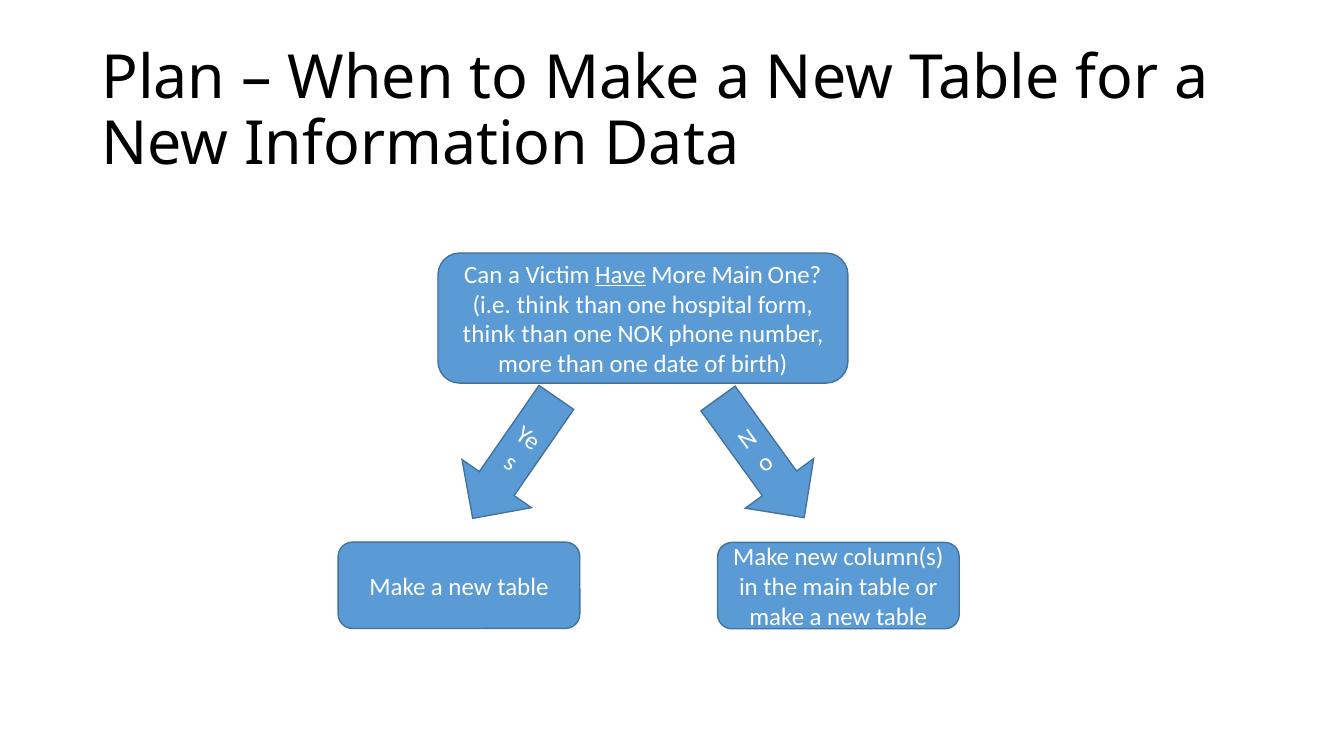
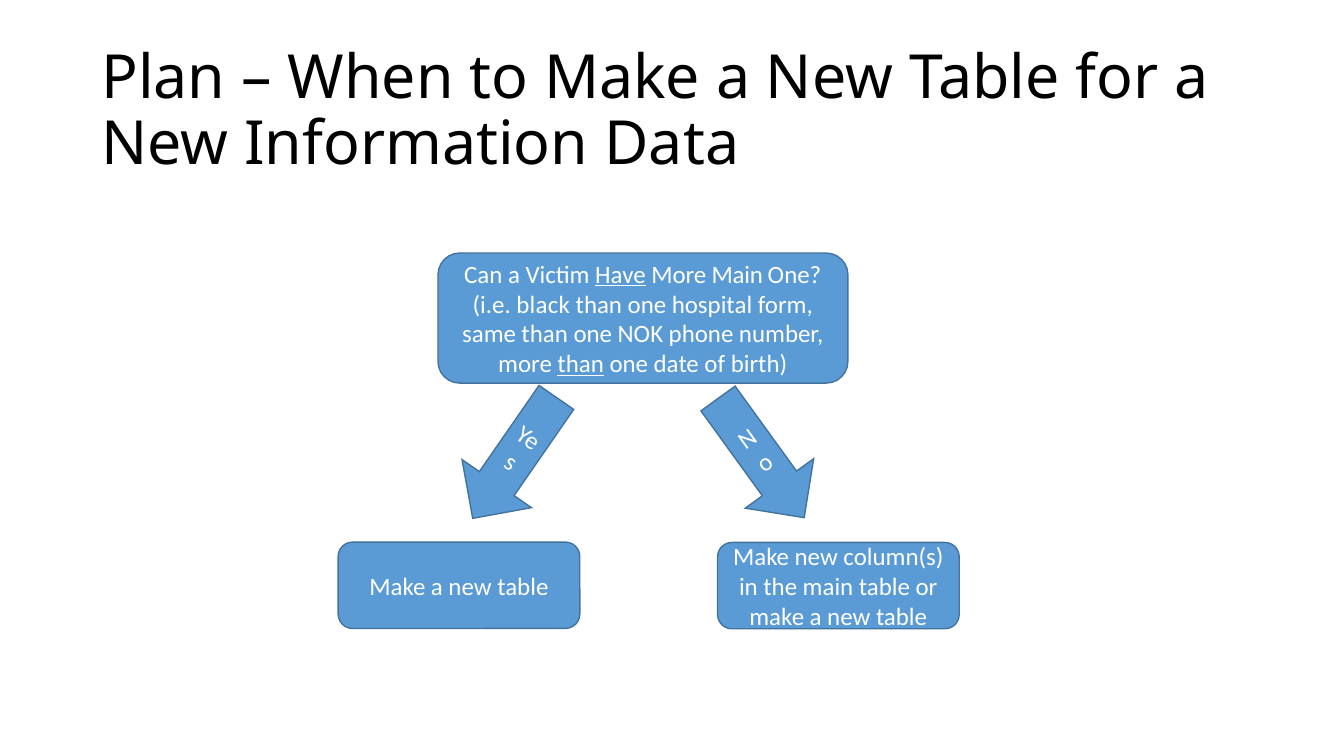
i.e think: think -> black (543, 305)
think: think -> same (489, 335)
than underline: none -> present (581, 365)
